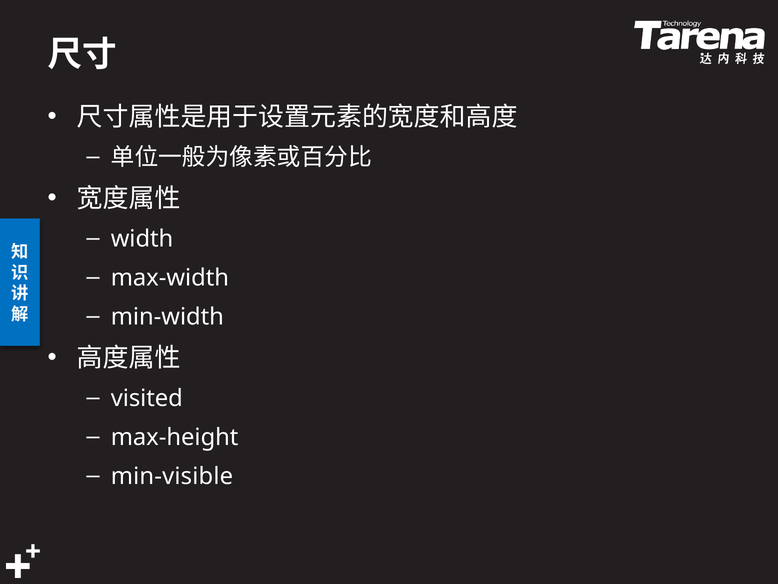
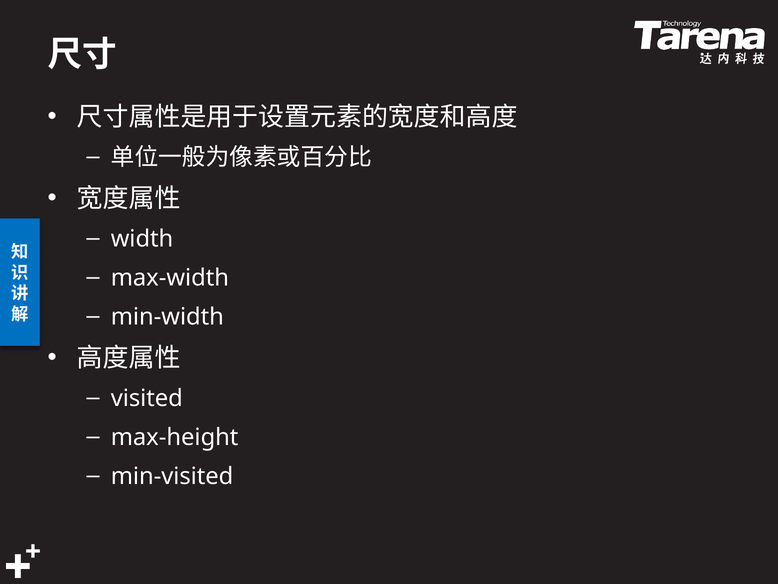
min-visible: min-visible -> min-visited (172, 476)
